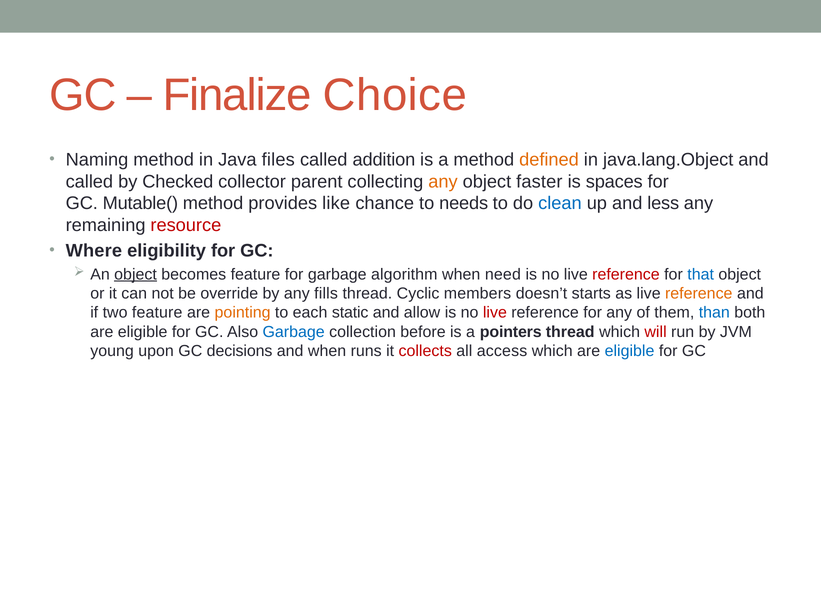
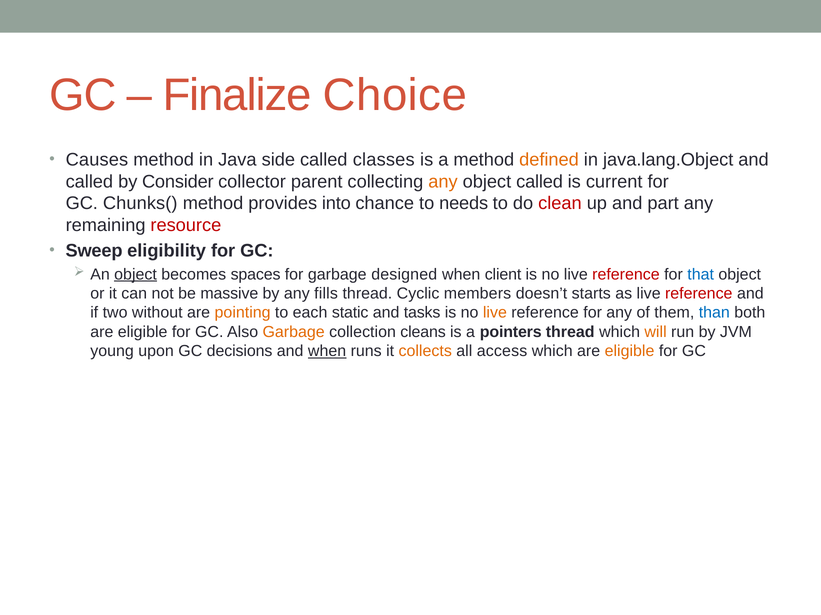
Naming: Naming -> Causes (97, 160)
files: files -> side (278, 160)
addition: addition -> classes (384, 160)
Checked: Checked -> Consider (178, 182)
object faster: faster -> called (540, 182)
spaces: spaces -> current (614, 182)
Mutable(: Mutable( -> Chunks( (140, 204)
like: like -> into (336, 204)
clean colour: blue -> red (560, 204)
less: less -> part (663, 204)
Where: Where -> Sweep (94, 251)
becomes feature: feature -> spaces (256, 275)
algorithm: algorithm -> designed (404, 275)
need: need -> client (503, 275)
override: override -> massive (229, 294)
reference colour: orange -> red (699, 294)
two feature: feature -> without (157, 313)
allow: allow -> tasks (422, 313)
live colour: red -> orange (495, 313)
Garbage colour: blue -> orange (294, 332)
before: before -> cleans (423, 332)
will colour: red -> orange (656, 332)
when underline: none -> present (327, 351)
collects colour: red -> orange (425, 351)
eligible colour: blue -> orange (630, 351)
